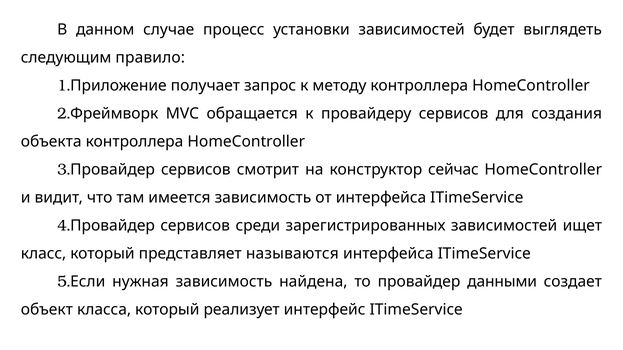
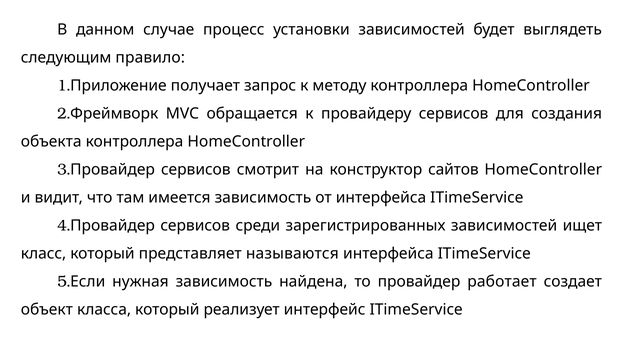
сейчас: сейчас -> сайтов (453, 170)
данными: данными -> работает (502, 282)
